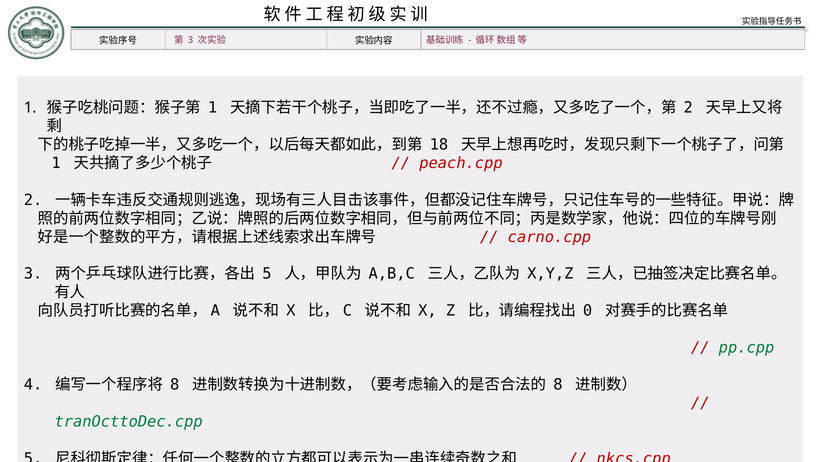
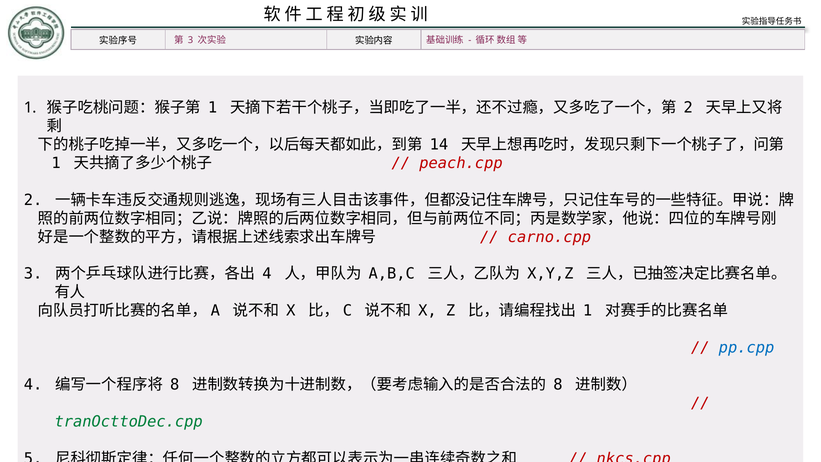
18: 18 -> 14 (439, 144)
5: 5 -> 4 (267, 274)
0: 0 -> 1 (588, 311)
pp.cpp colour: green -> blue (747, 348)
